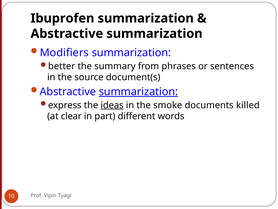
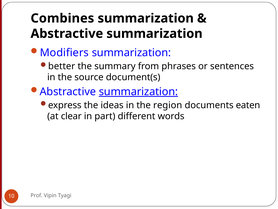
Ibuprofen: Ibuprofen -> Combines (62, 18)
ideas underline: present -> none (112, 105)
smoke: smoke -> region (168, 105)
killed: killed -> eaten (248, 105)
